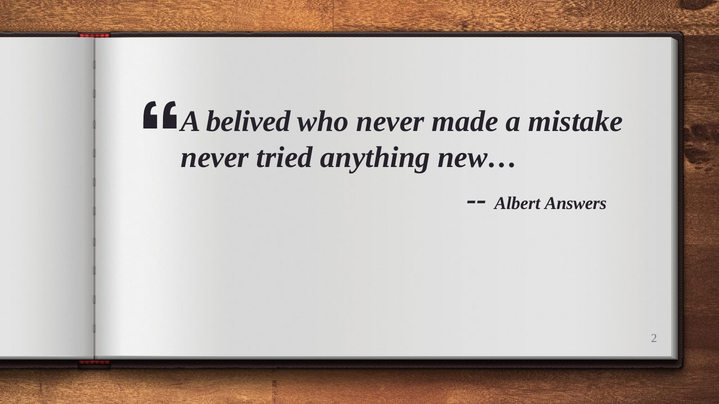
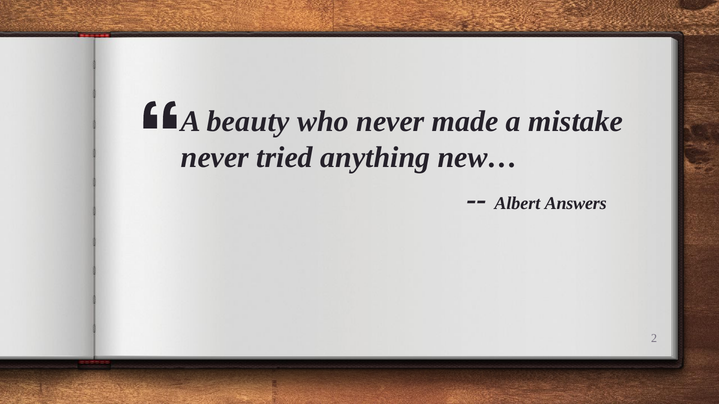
belived: belived -> beauty (248, 122)
